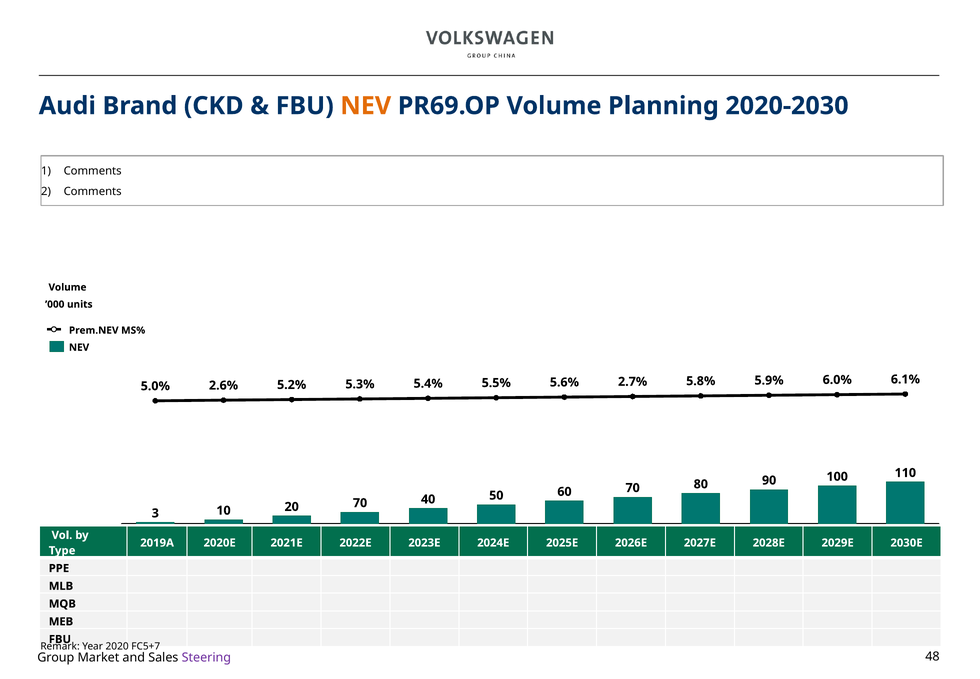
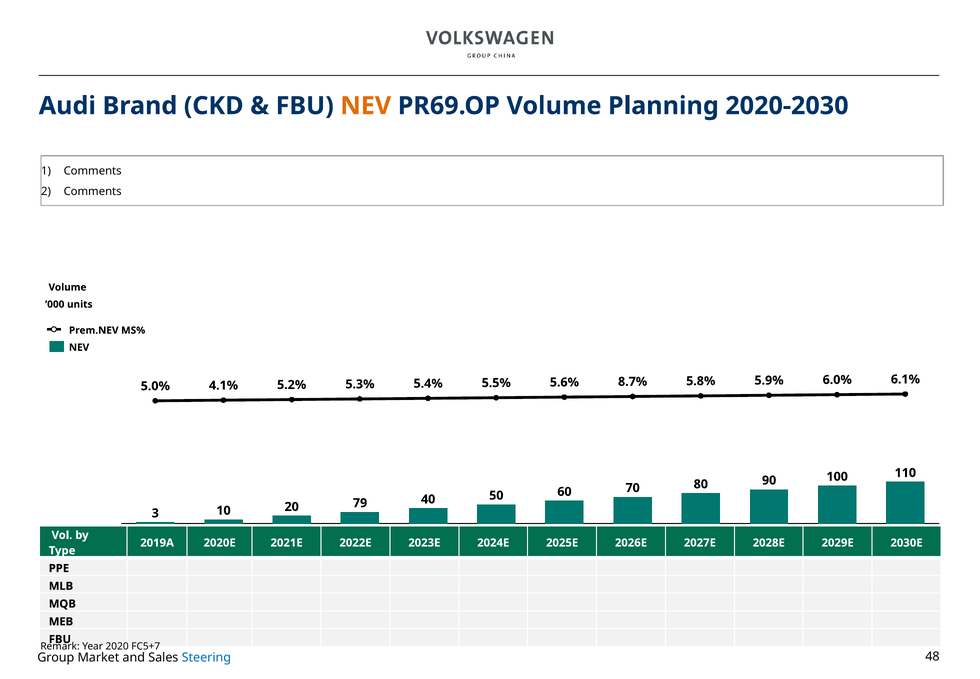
2.7%: 2.7% -> 8.7% (633, 381)
2.6%: 2.6% -> 4.1% (223, 385)
20 70: 70 -> 79 (360, 503)
Steering colour: purple -> blue (206, 657)
